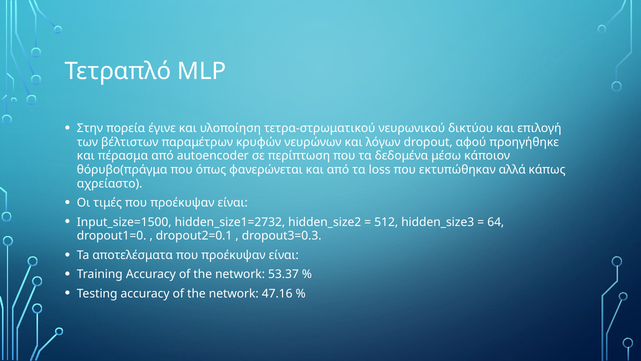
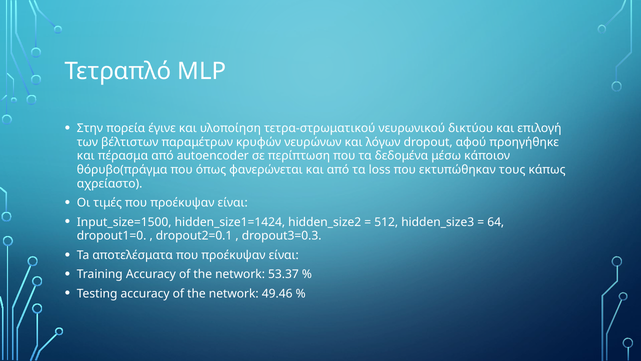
αλλά: αλλά -> τους (512, 170)
hidden_size1=2732: hidden_size1=2732 -> hidden_size1=1424 (230, 222)
47.16: 47.16 -> 49.46 (277, 293)
